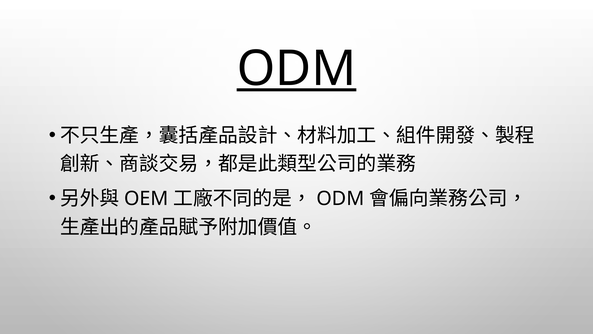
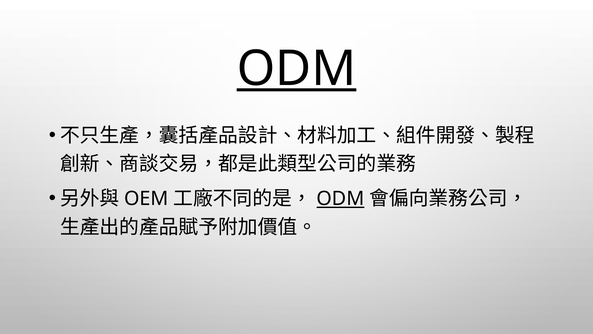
ODM underline: none -> present (340, 199)
